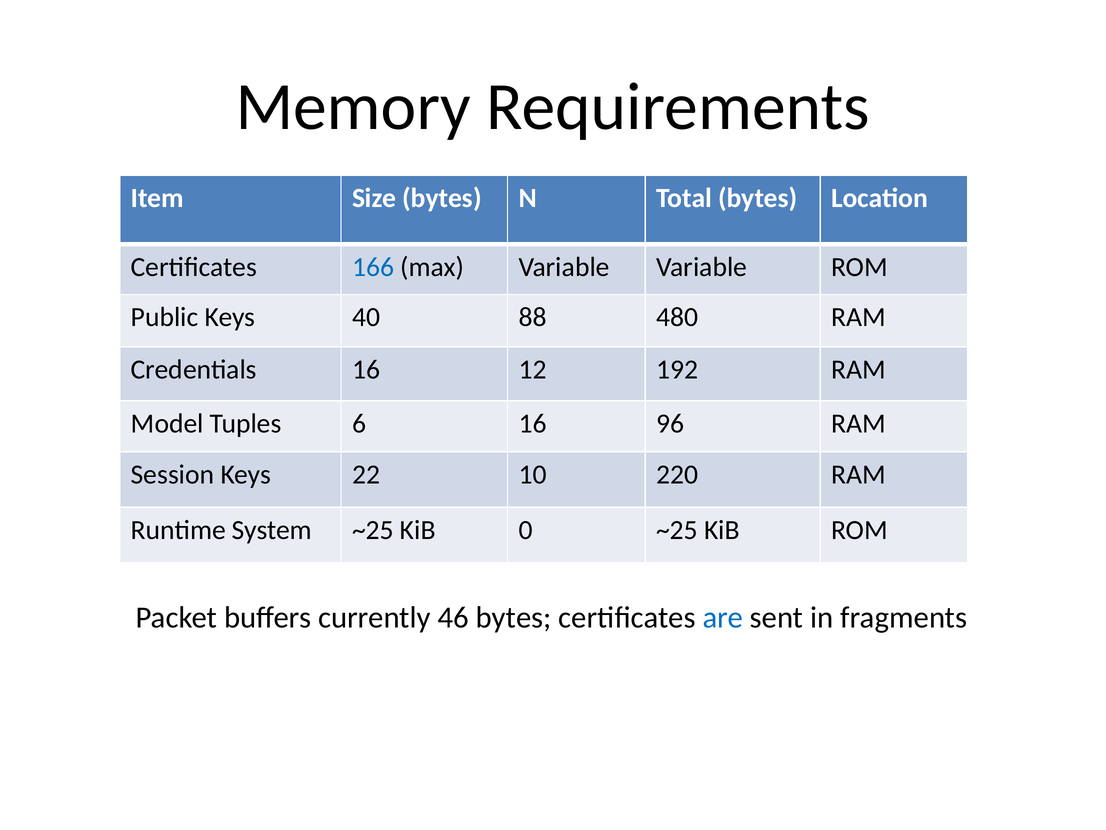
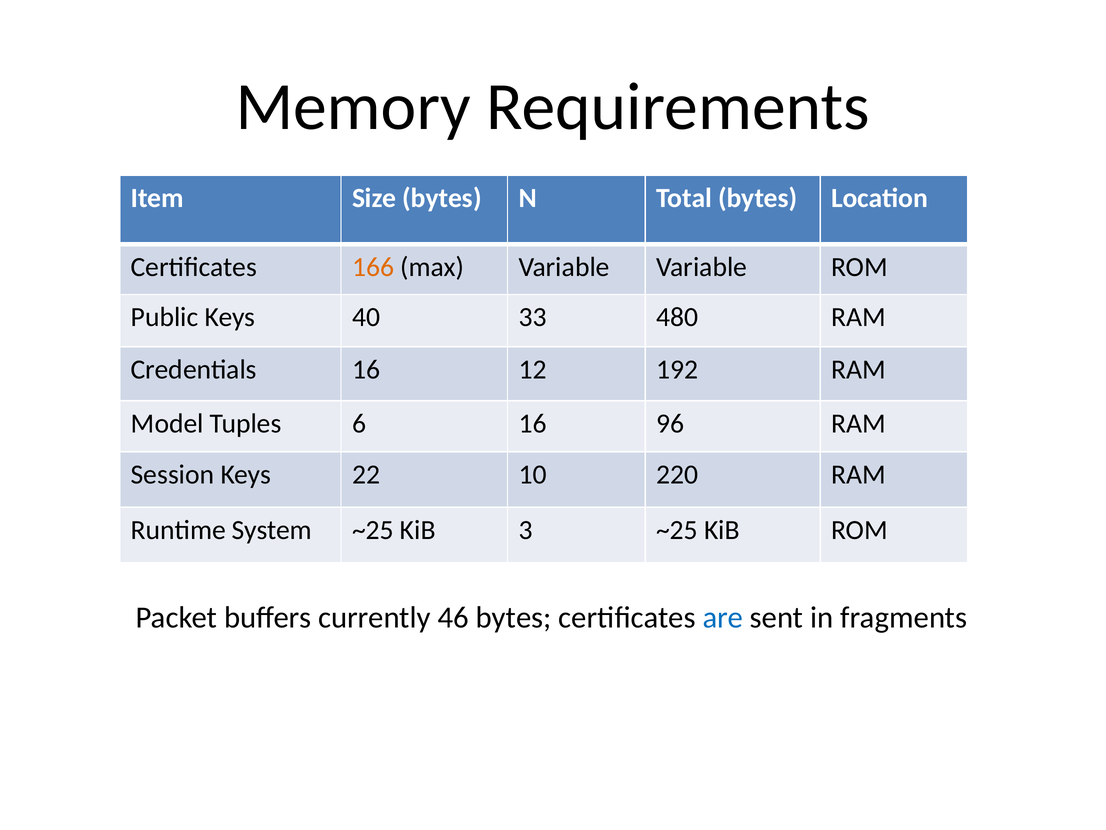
166 colour: blue -> orange (373, 267)
88: 88 -> 33 (533, 317)
0: 0 -> 3 (526, 530)
